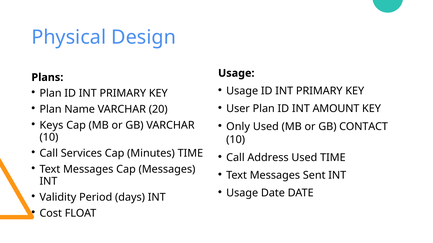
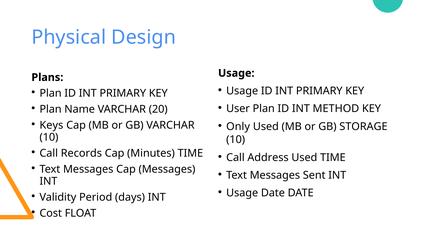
AMOUNT: AMOUNT -> METHOD (336, 109)
CONTACT: CONTACT -> STORAGE (363, 127)
Services: Services -> Records (81, 154)
